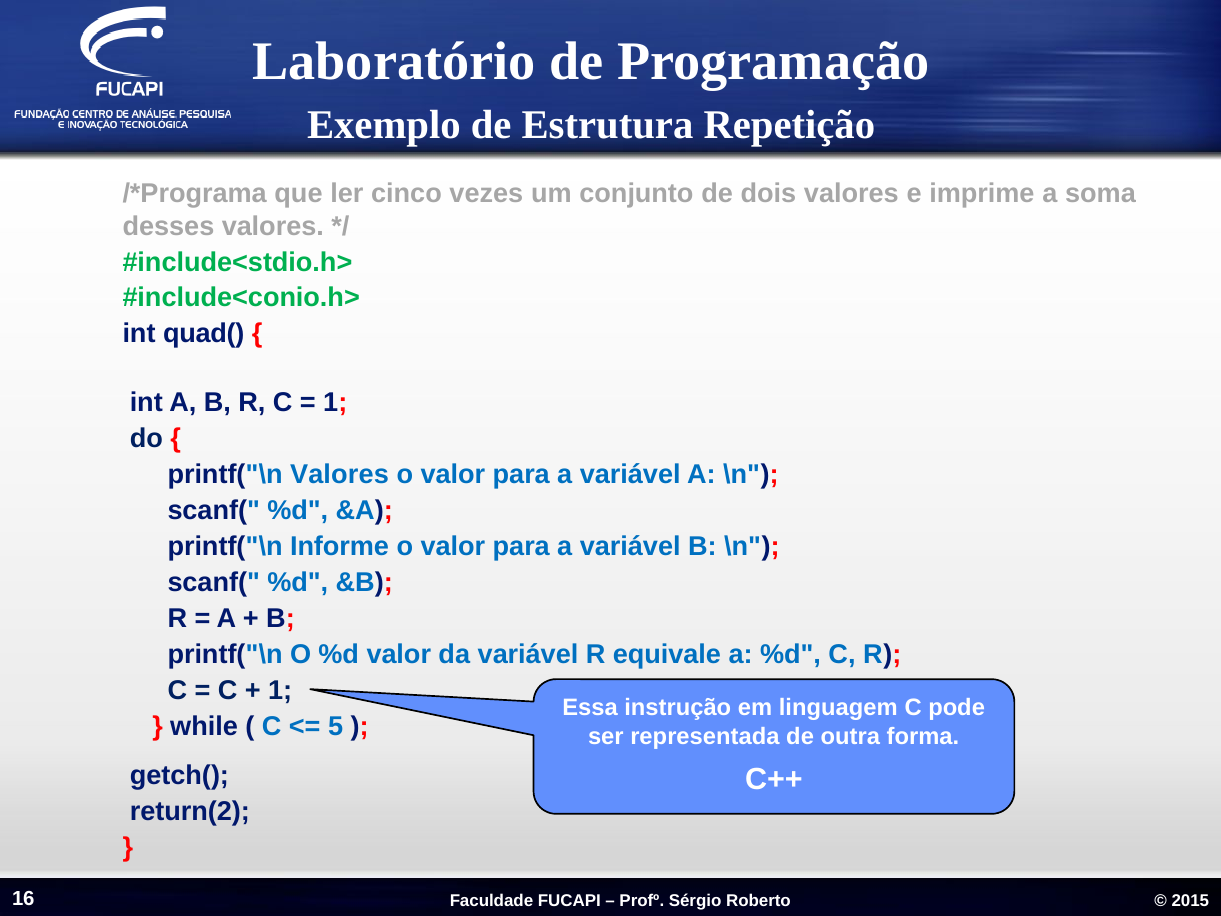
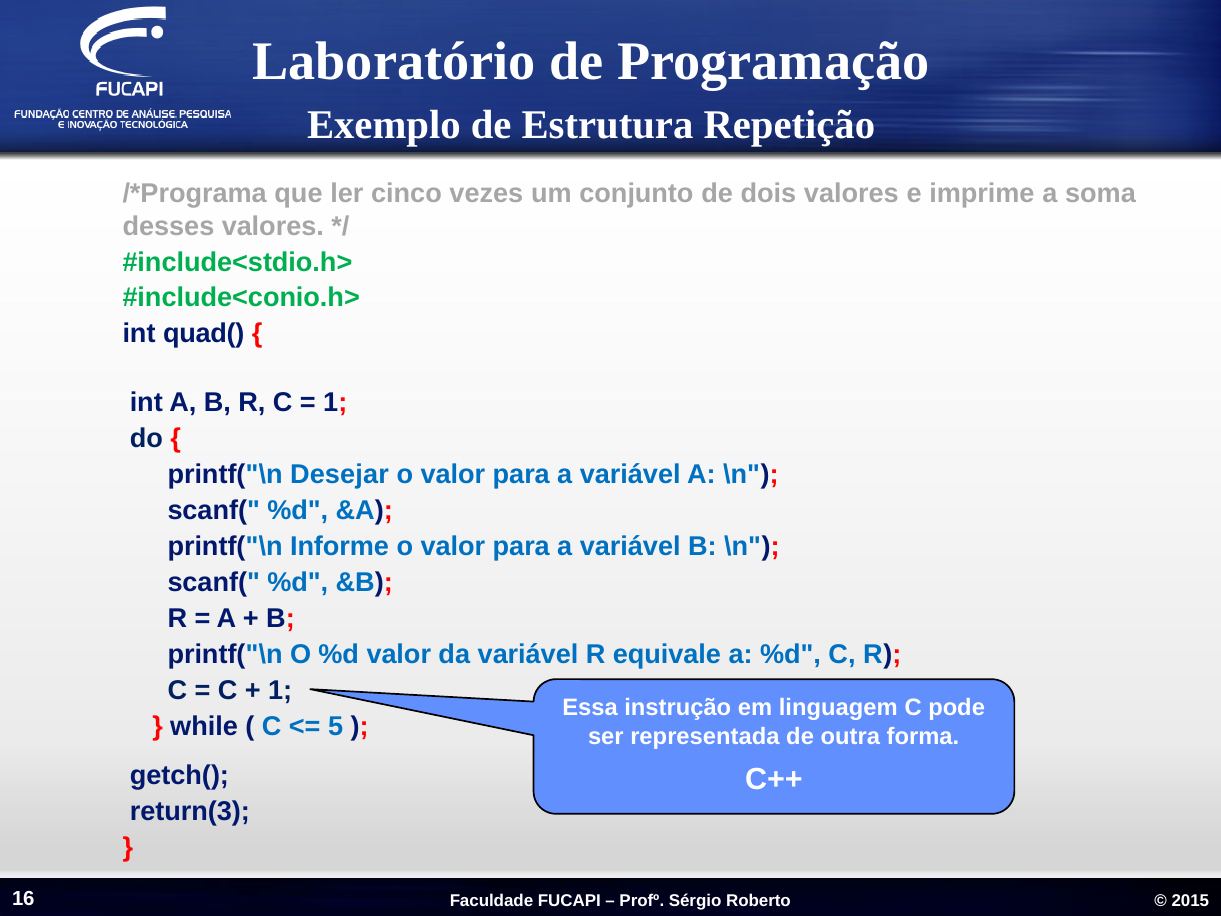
printf("\n Valores: Valores -> Desejar (339, 474)
return(2: return(2 -> return(3 (190, 811)
